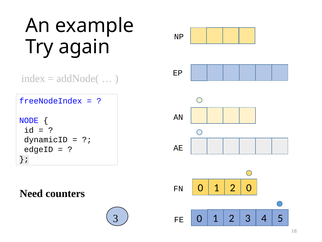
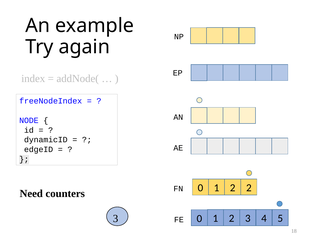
2 0: 0 -> 2 (249, 187)
